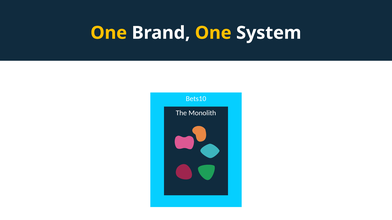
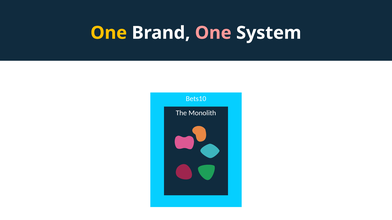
One colour: yellow -> pink (213, 33)
